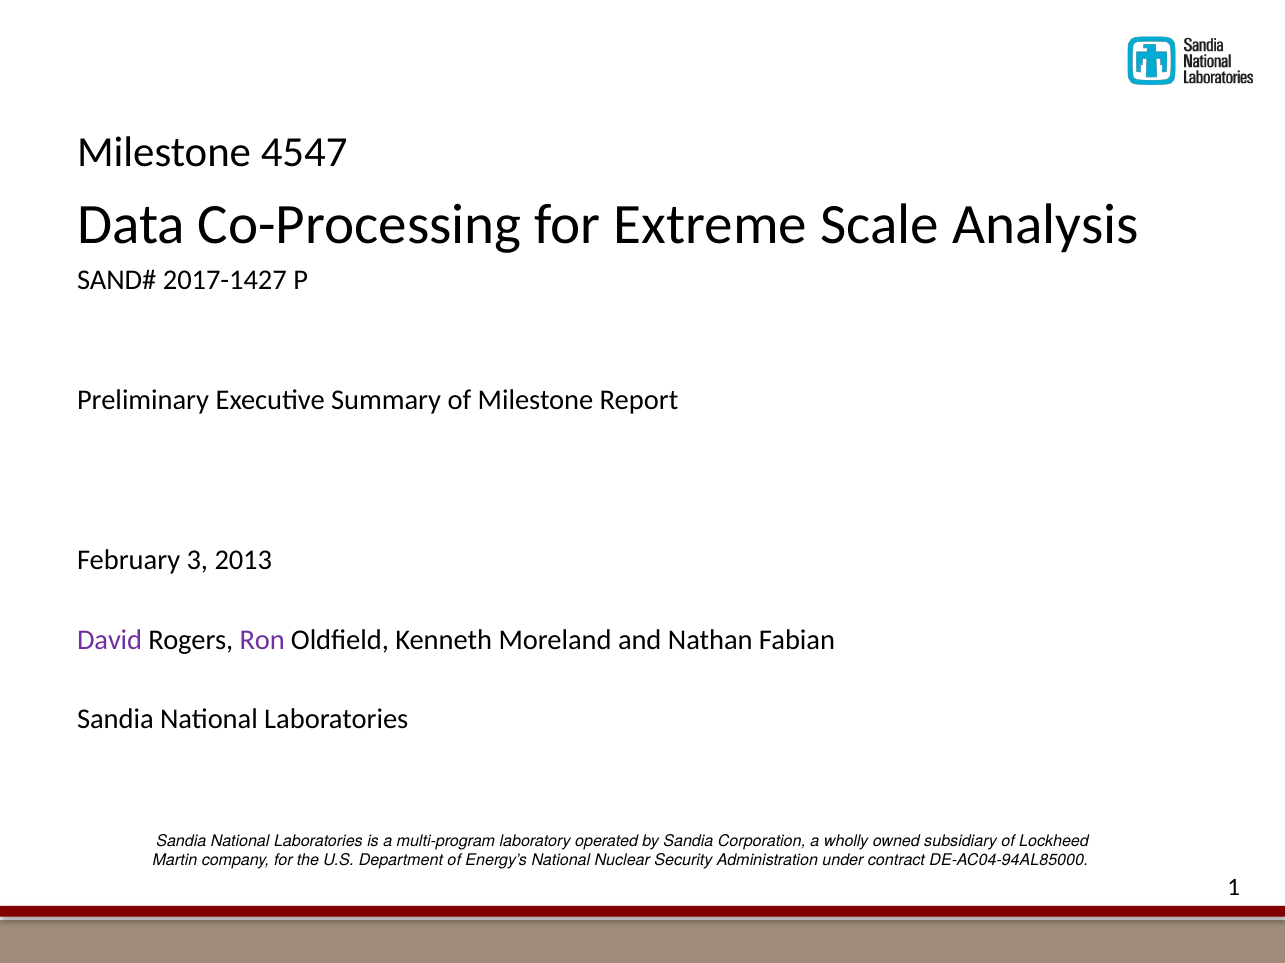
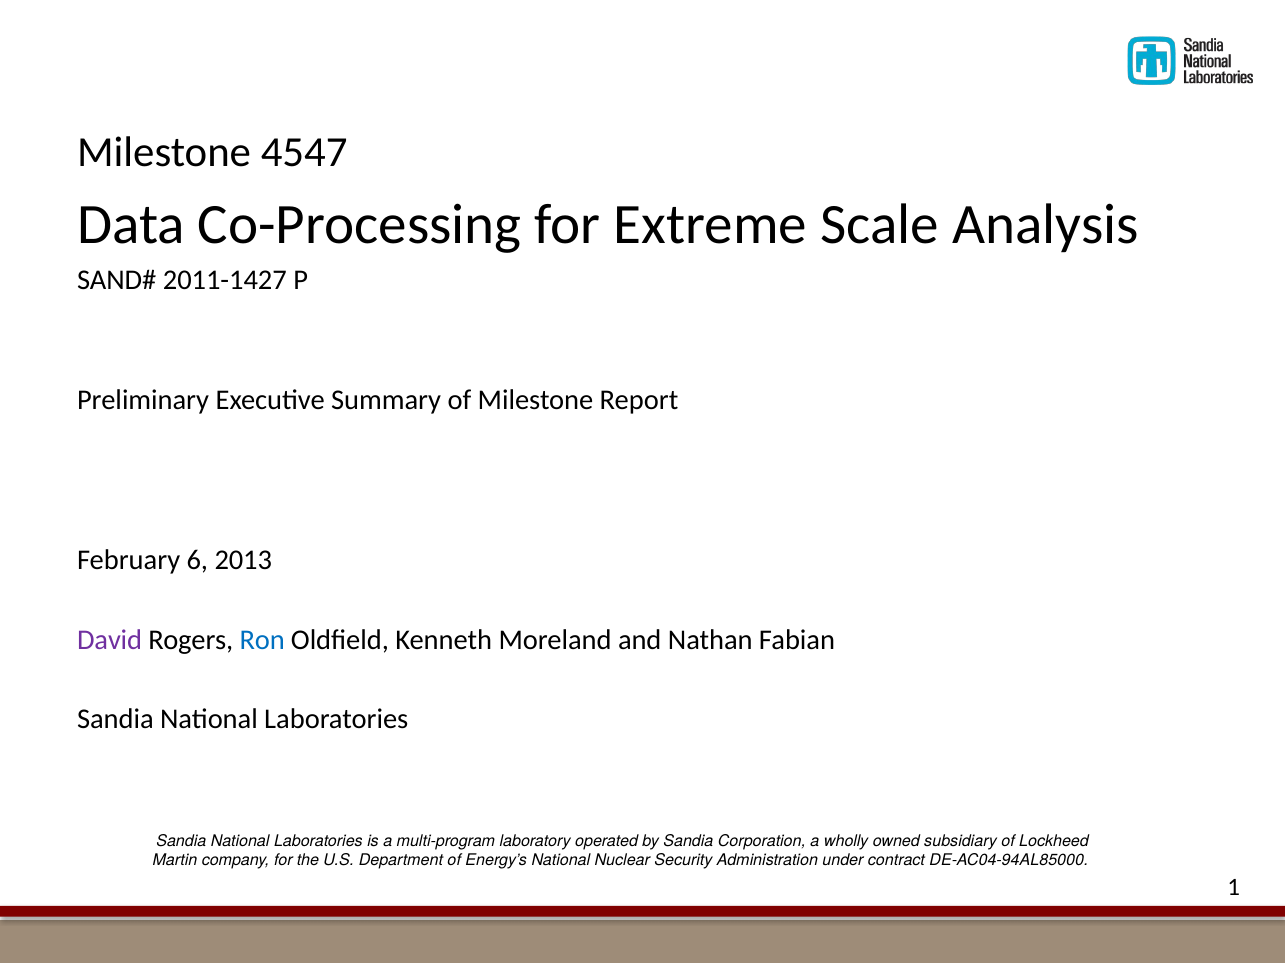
2017-1427: 2017-1427 -> 2011-1427 (225, 280)
3: 3 -> 6 (197, 560)
Ron colour: purple -> blue (262, 640)
